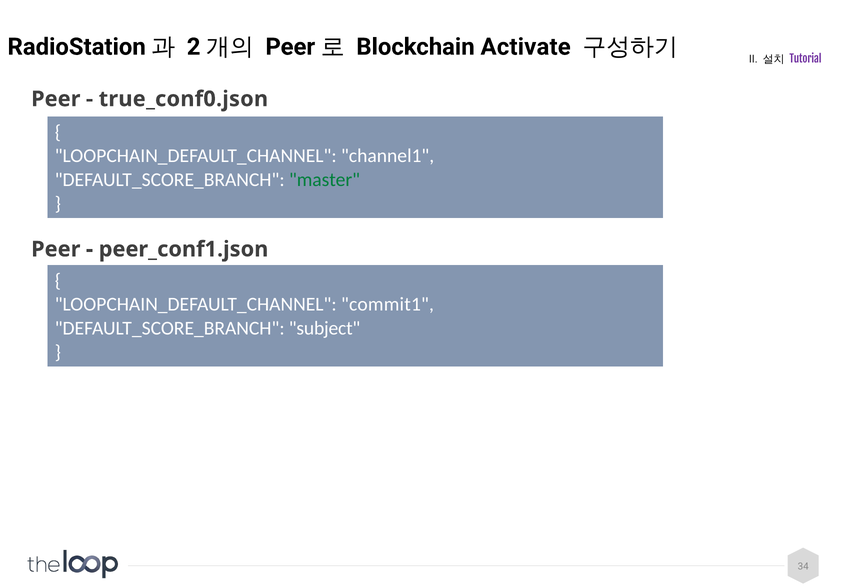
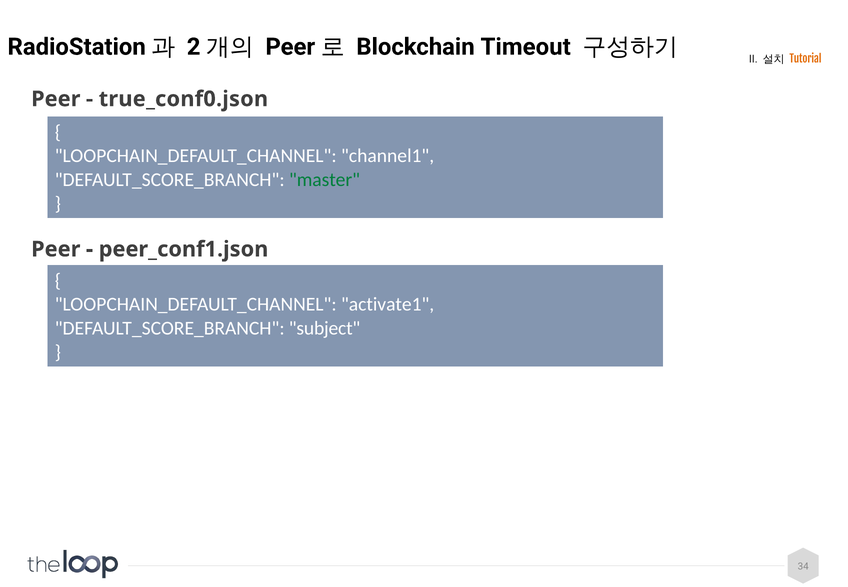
Activate: Activate -> Timeout (526, 47)
Tutorial colour: purple -> orange (805, 59)
commit1: commit1 -> activate1 (388, 305)
